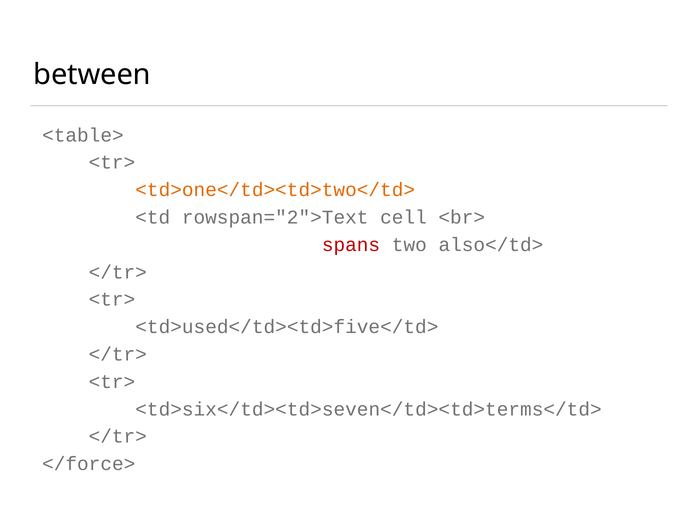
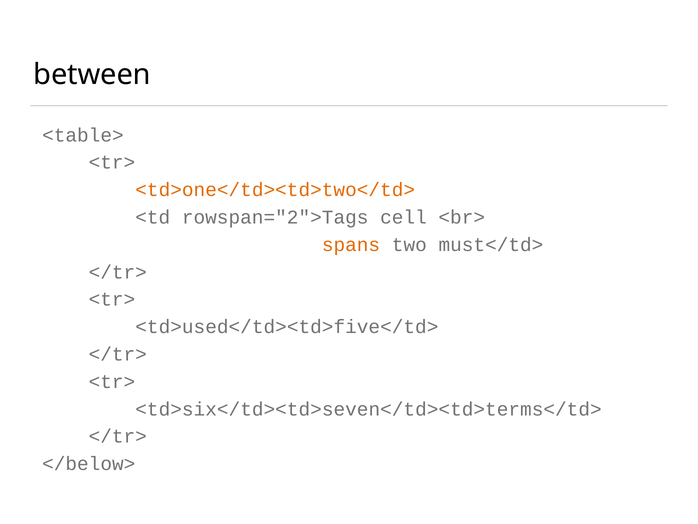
rowspan="2">Text: rowspan="2">Text -> rowspan="2">Tags (275, 217)
spans colour: red -> orange (351, 244)
also</td>: also</td> -> must</td> (491, 244)
</force>: </force> -> </below> (89, 463)
